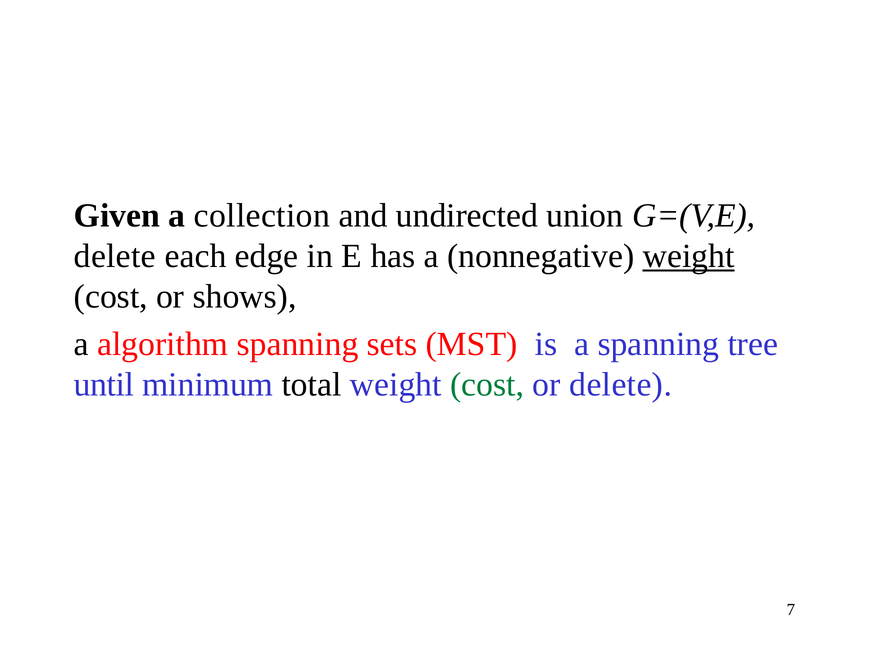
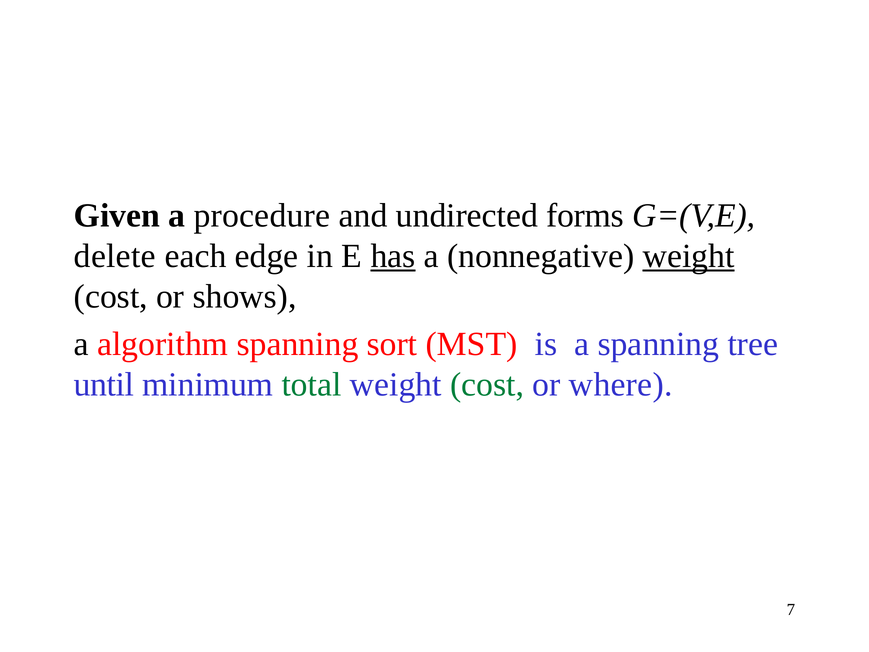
collection: collection -> procedure (262, 215)
union: union -> forms (585, 215)
has underline: none -> present (393, 256)
sets: sets -> sort (392, 344)
total colour: black -> green (312, 384)
or delete: delete -> where (621, 384)
